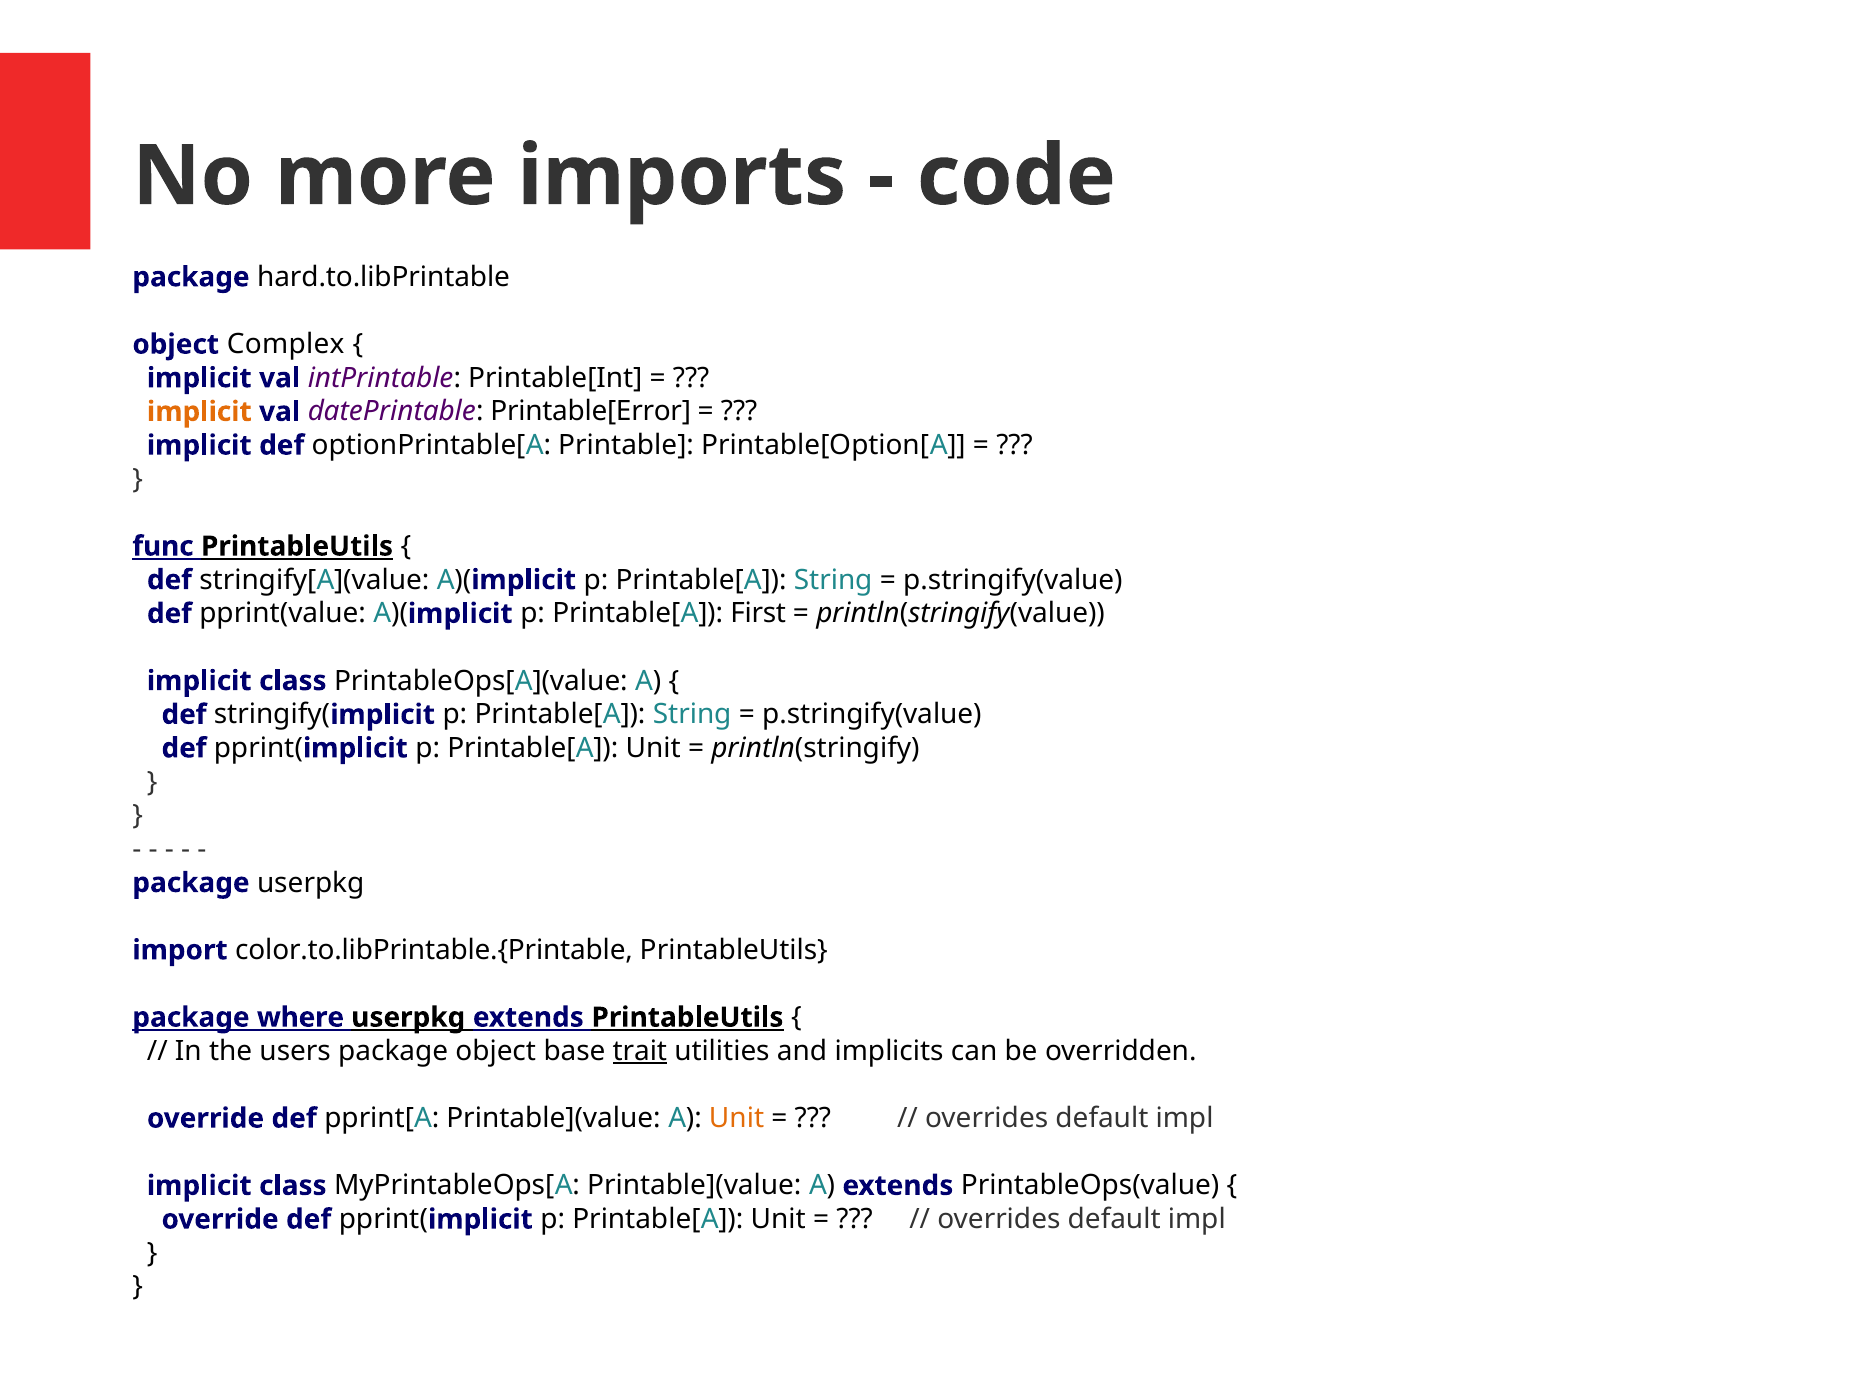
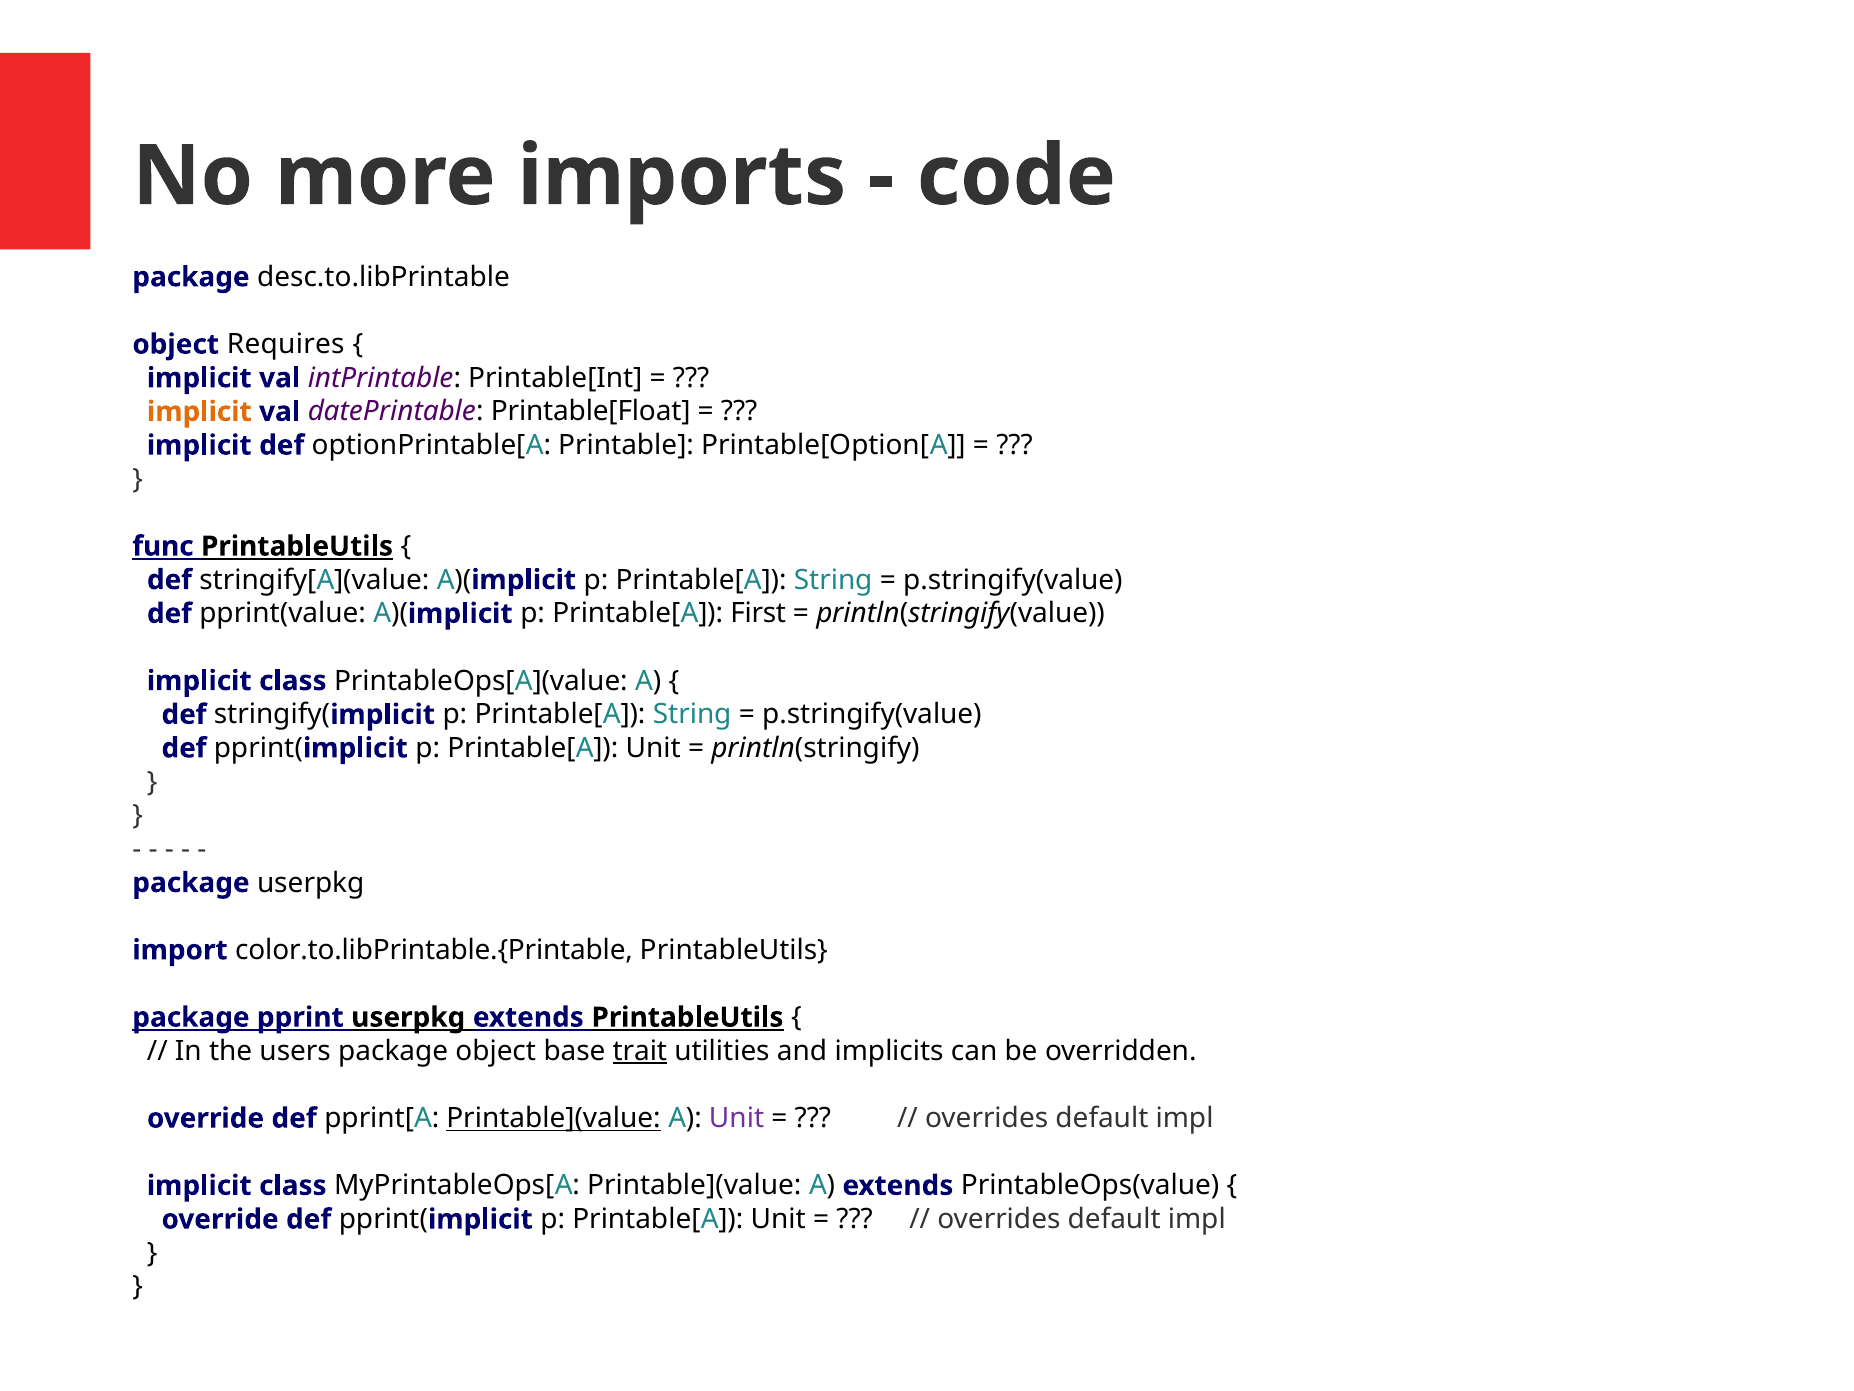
hard.to.libPrintable: hard.to.libPrintable -> desc.to.libPrintable (383, 277)
Complex: Complex -> Requires (286, 344)
Printable[Error: Printable[Error -> Printable[Float (591, 412)
where: where -> pprint (300, 1017)
Printable](value underline: none -> present (553, 1118)
Unit colour: orange -> purple (737, 1118)
